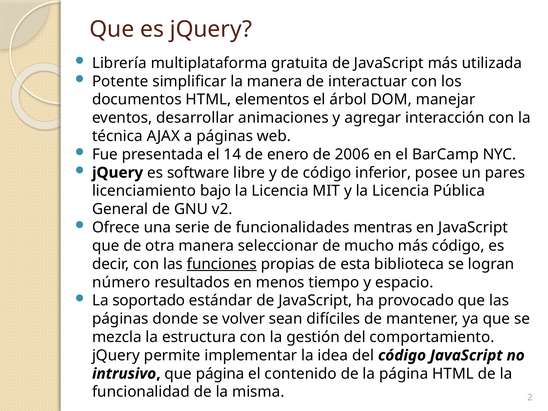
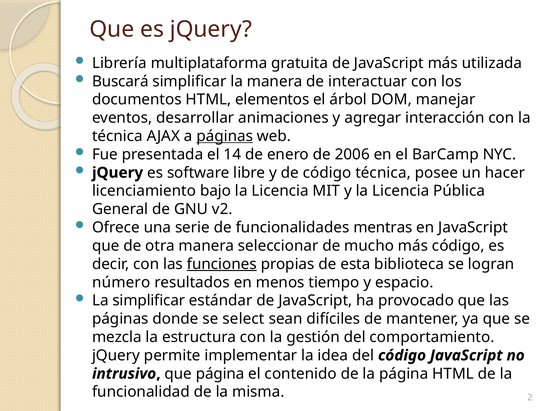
Potente: Potente -> Buscará (120, 81)
páginas underline: none -> present (225, 136)
código inferior: inferior -> técnica (383, 173)
pares: pares -> hacer (505, 173)
La soportado: soportado -> simplificar (149, 301)
volver: volver -> select (244, 319)
